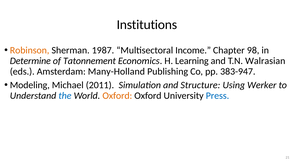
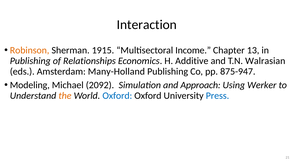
Institutions: Institutions -> Interaction (147, 25)
1987: 1987 -> 1915 (103, 50)
98: 98 -> 13 (253, 50)
Determine: Determine -> Publishing (30, 61)
Tatonnement: Tatonnement -> Relationships (89, 61)
Learning: Learning -> Additive (192, 61)
383-947: 383-947 -> 875-947 (238, 72)
2011: 2011 -> 2092 (100, 85)
Structure: Structure -> Approach (200, 85)
the colour: blue -> orange (65, 96)
Oxford colour: orange -> blue (117, 96)
